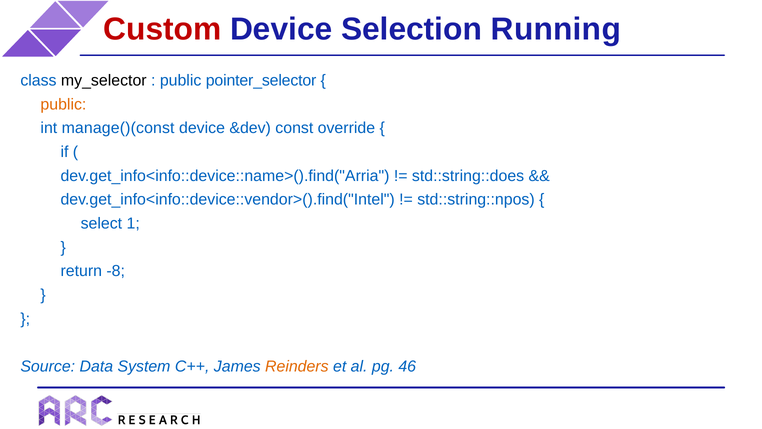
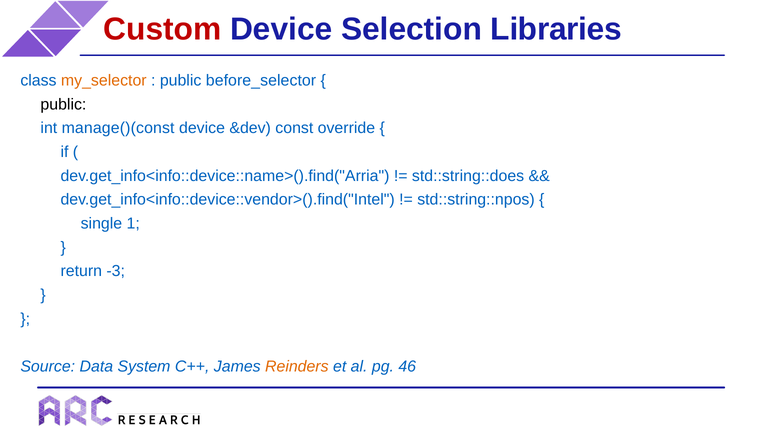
Running: Running -> Libraries (556, 29)
my_selector colour: black -> orange (104, 80)
pointer_selector: pointer_selector -> before_selector (261, 80)
public colour: orange -> black (63, 104)
select: select -> single (101, 223)
-8: -8 -> -3 (116, 271)
